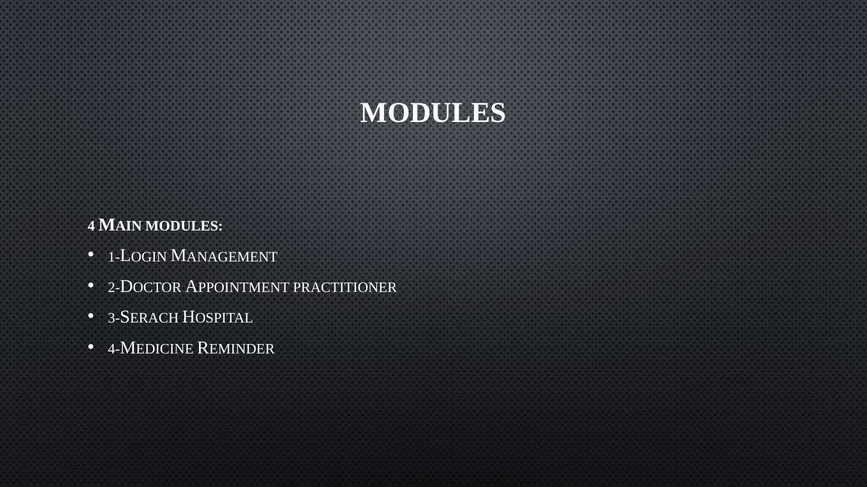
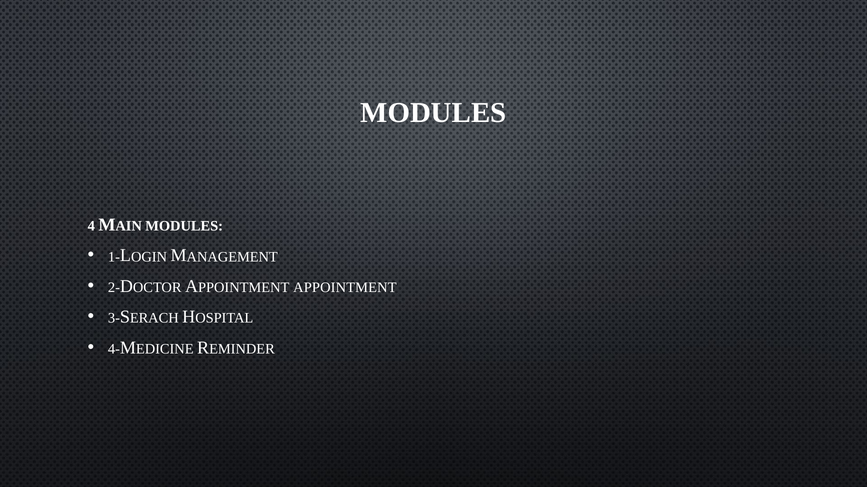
PRACTITIONER: PRACTITIONER -> APPOINTMENT (345, 288)
